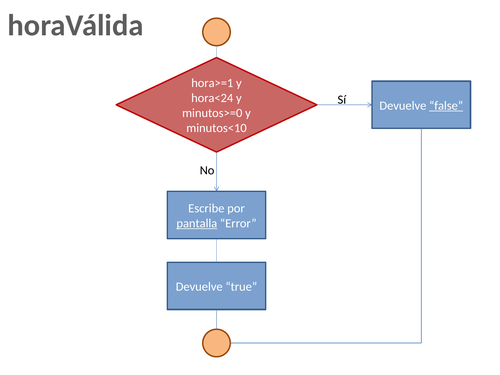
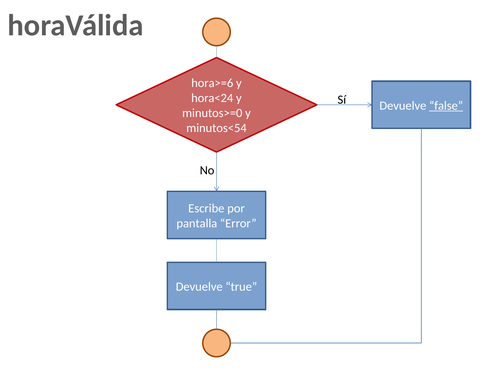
hora>=1: hora>=1 -> hora>=6 (212, 83)
minutos<10: minutos<10 -> minutos<54 (216, 128)
pantalla underline: present -> none (197, 223)
